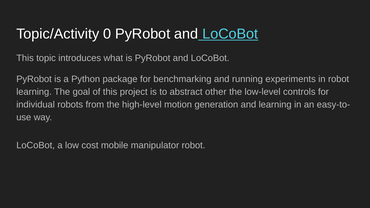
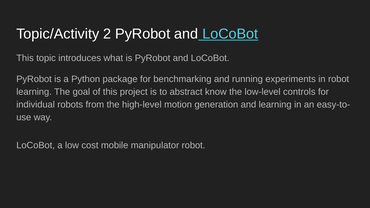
0: 0 -> 2 (107, 34)
other: other -> know (216, 92)
